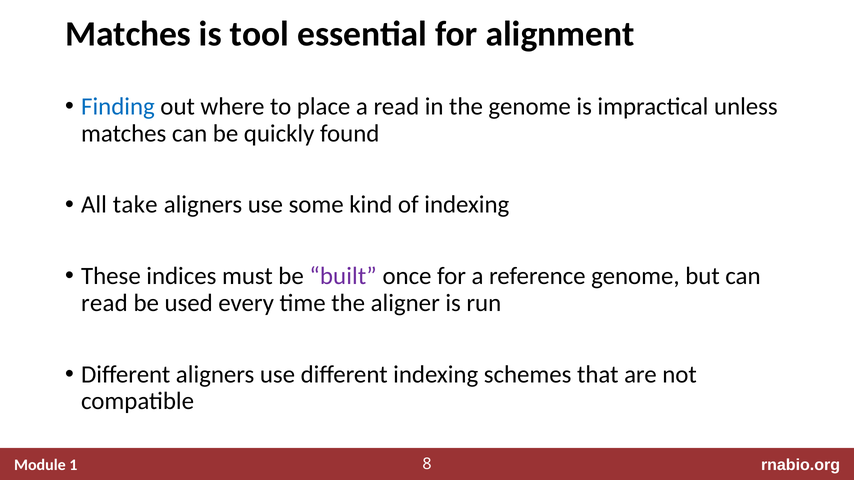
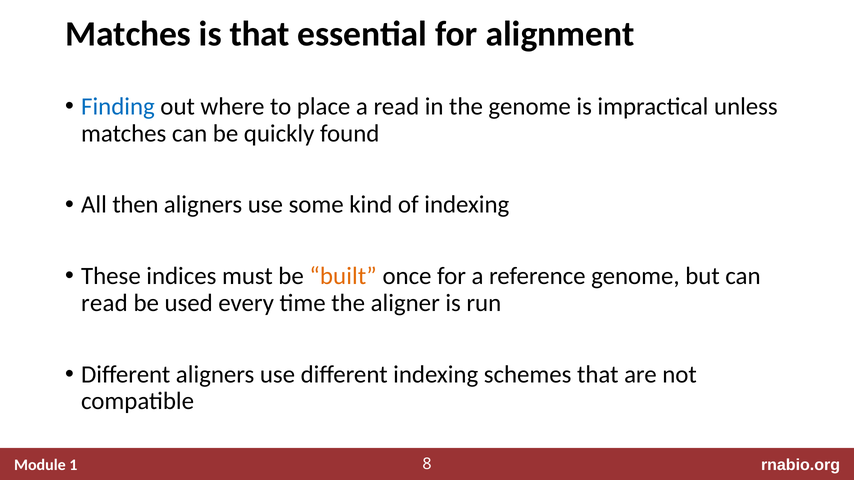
is tool: tool -> that (260, 34)
take: take -> then (135, 205)
built colour: purple -> orange (343, 276)
